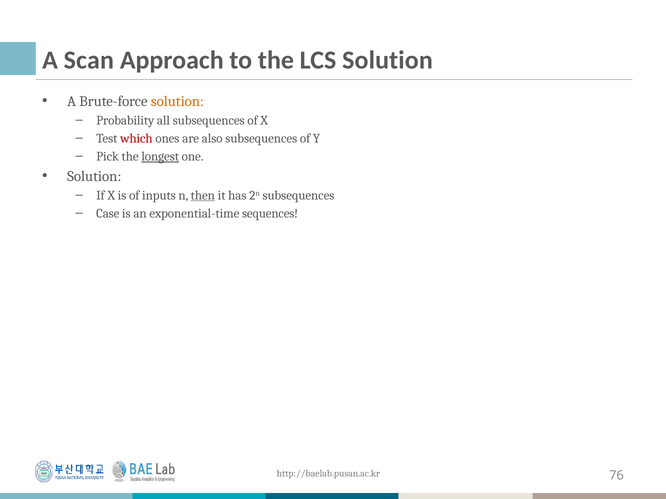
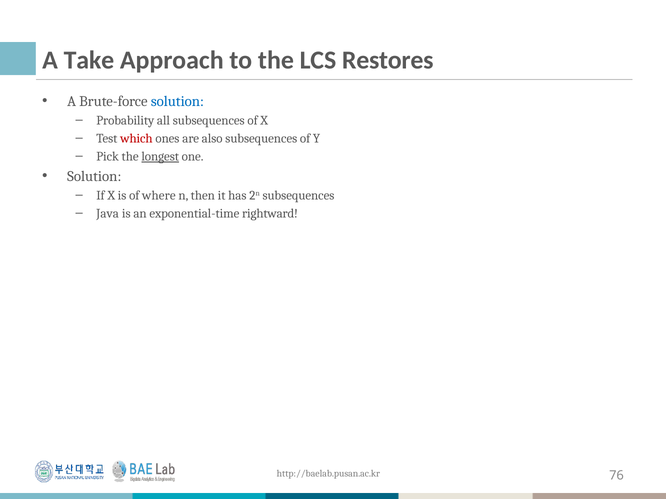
Scan: Scan -> Take (89, 60)
LCS Solution: Solution -> Restores (388, 60)
solution colour: orange -> blue (177, 101)
inputs: inputs -> where (159, 195)
then underline: present -> none (203, 195)
Case: Case -> Java (108, 214)
sequences: sequences -> rightward (270, 214)
